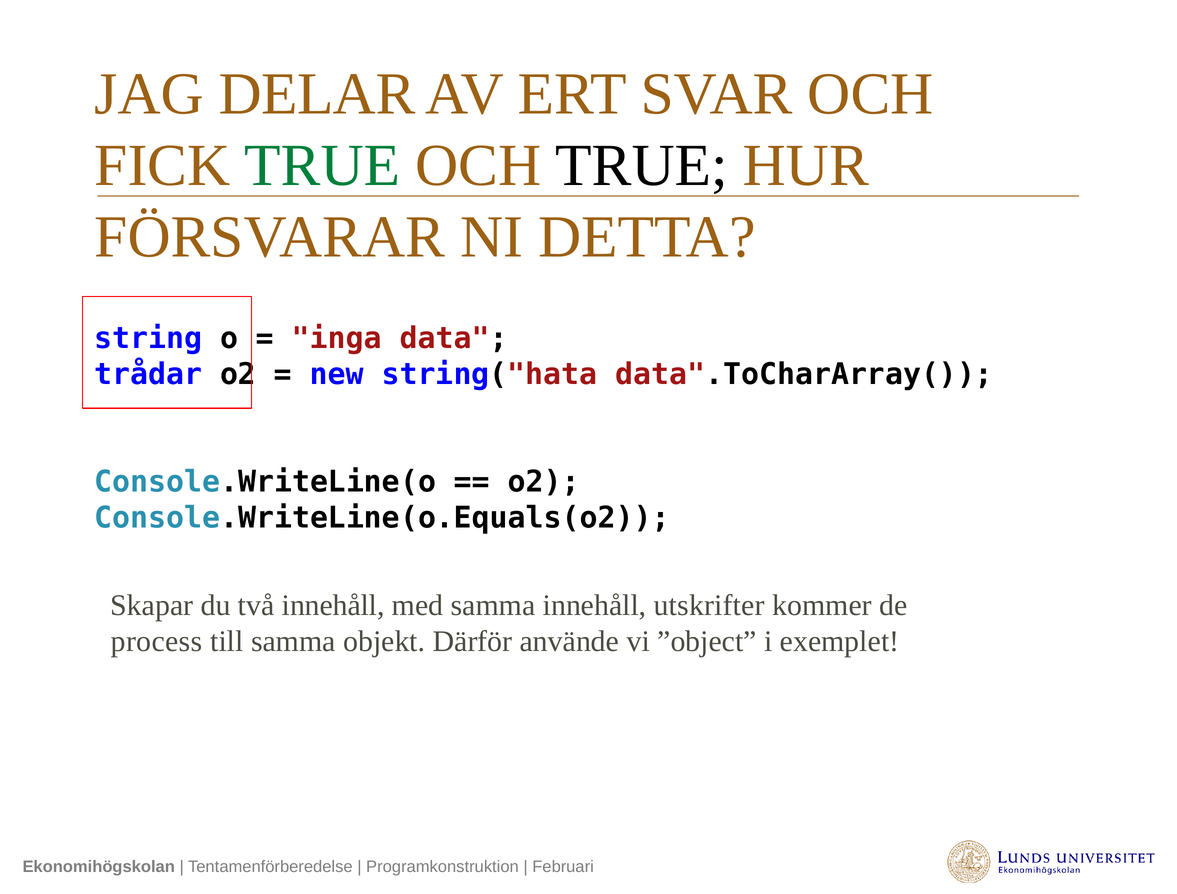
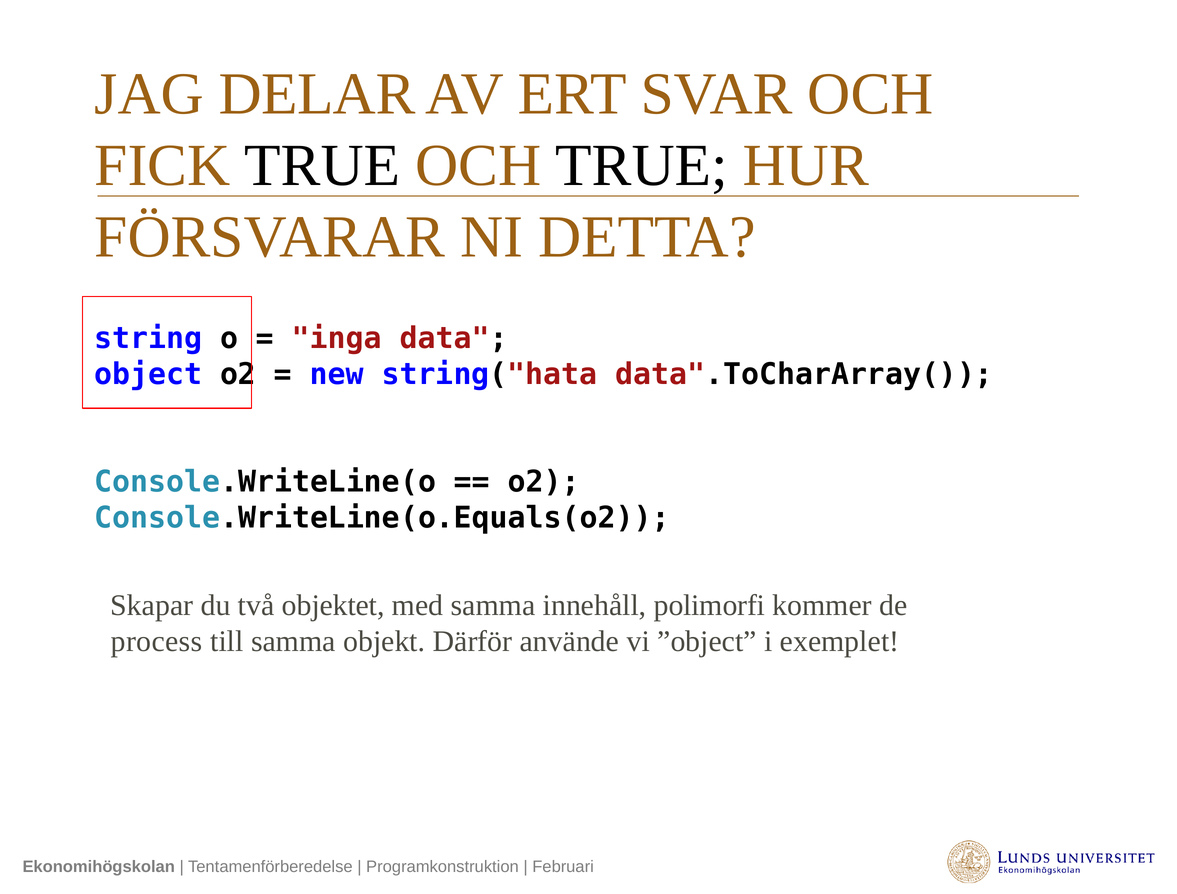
TRUE colour: green -> black (322, 166)
trådar: trådar -> object (148, 374)
två innehåll: innehåll -> objektet (333, 606)
utskrifter: utskrifter -> polimorfi (709, 606)
